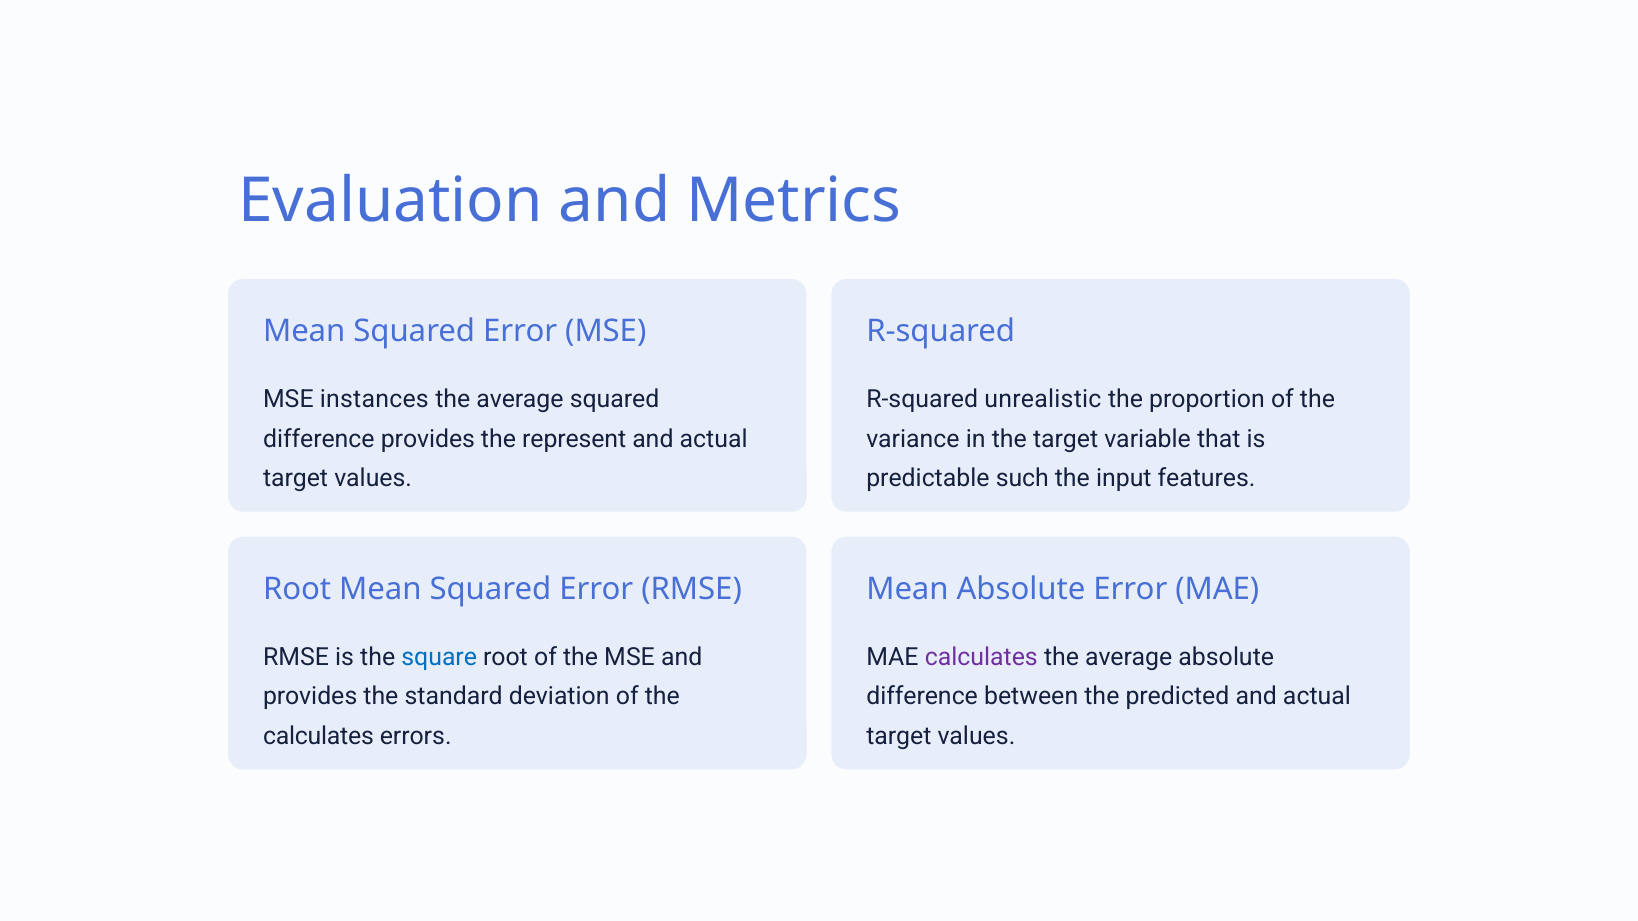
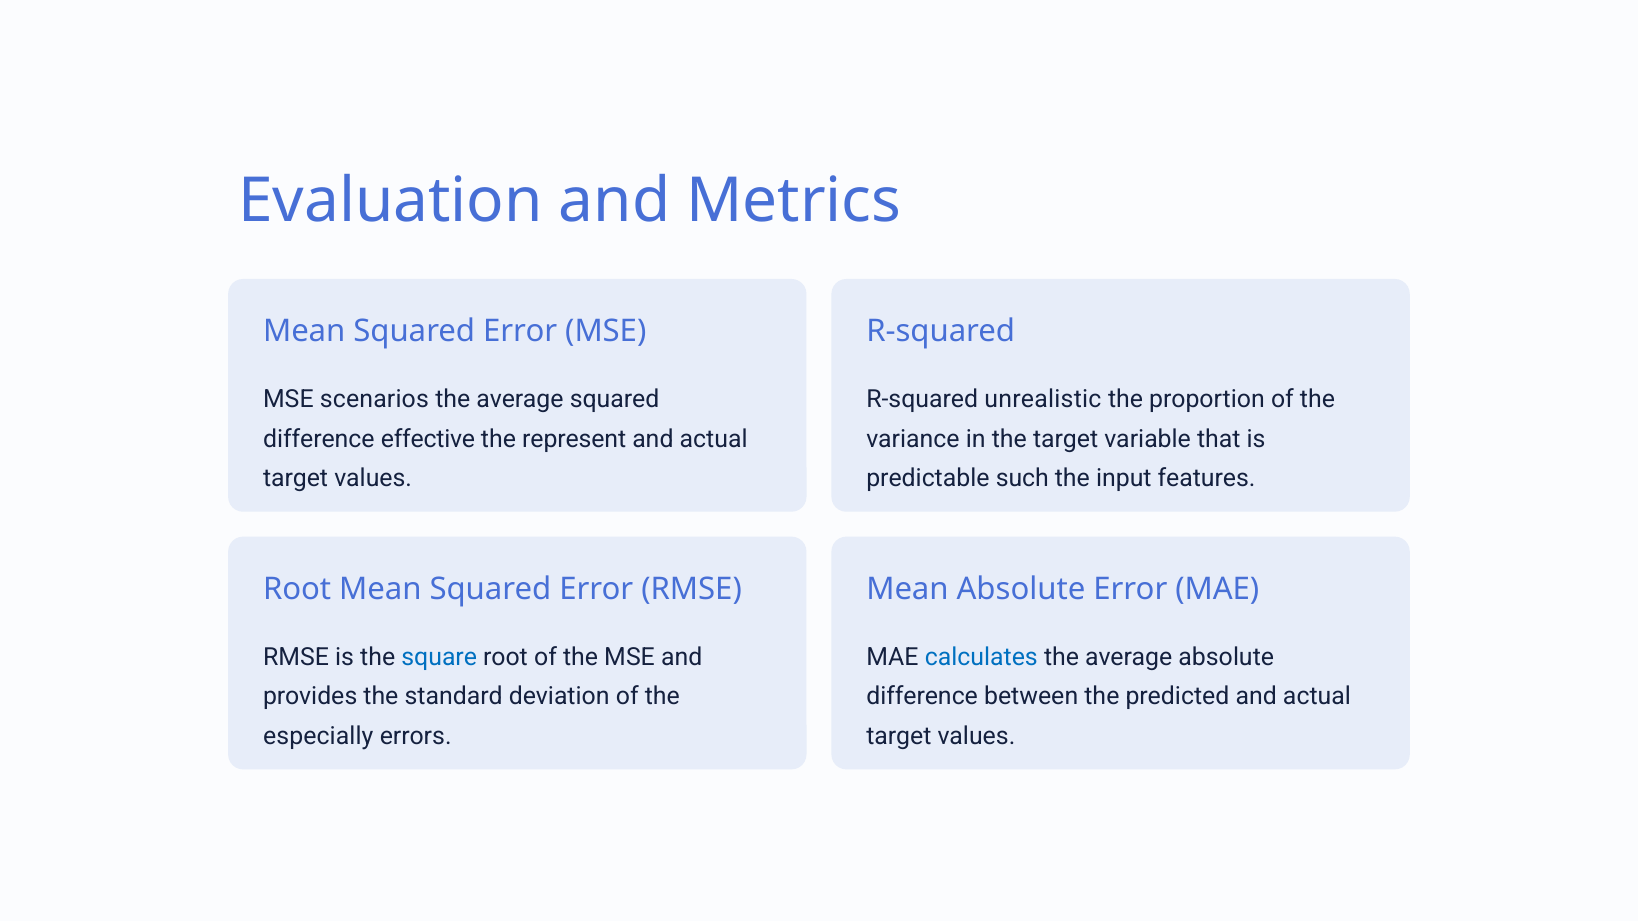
instances: instances -> scenarios (374, 399)
difference provides: provides -> effective (428, 439)
calculates colour: purple -> blue (981, 657)
calculates: calculates -> especially (318, 737)
